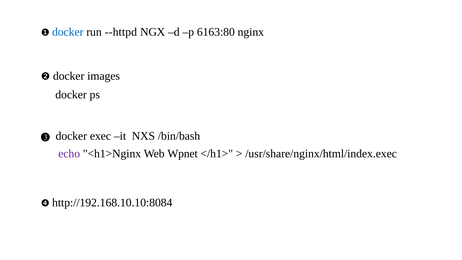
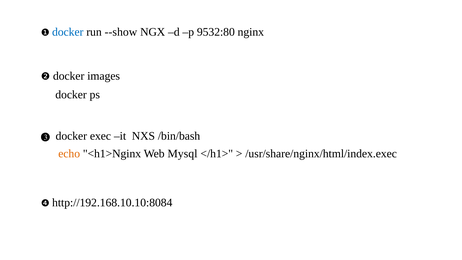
--httpd: --httpd -> --show (121, 32)
6163:80: 6163:80 -> 9532:80 (216, 32)
echo colour: purple -> orange (69, 154)
Wpnet: Wpnet -> Mysql (183, 154)
